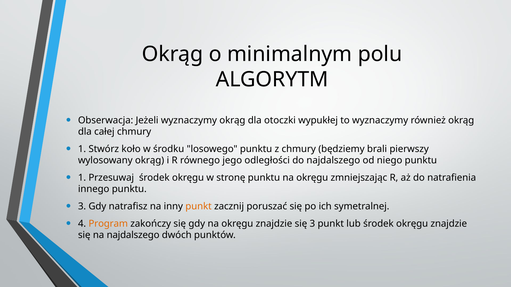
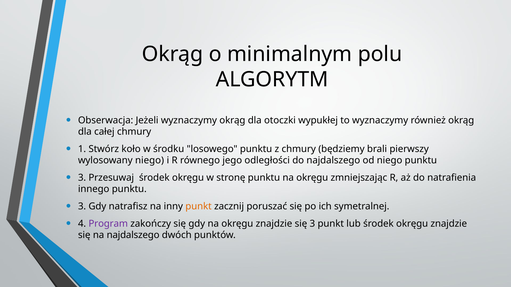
wylosowany okrąg: okrąg -> niego (150, 161)
1: 1 -> 3 (82, 178)
Program colour: orange -> purple (108, 224)
